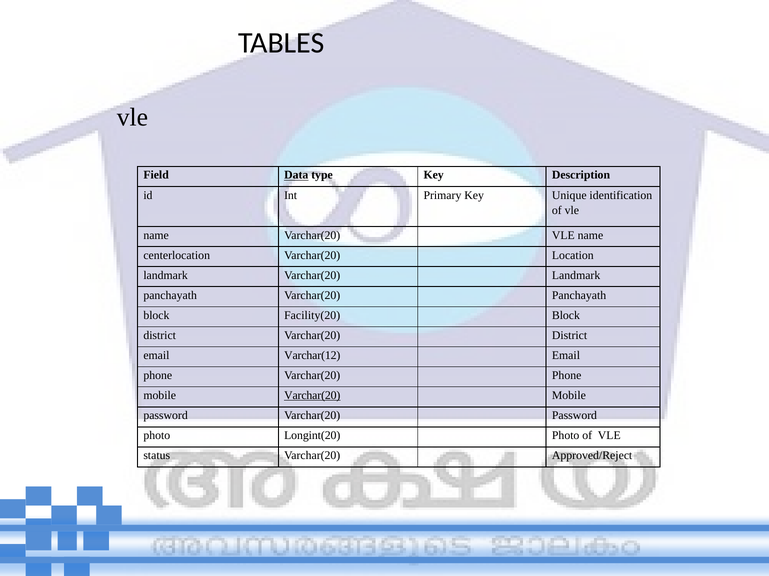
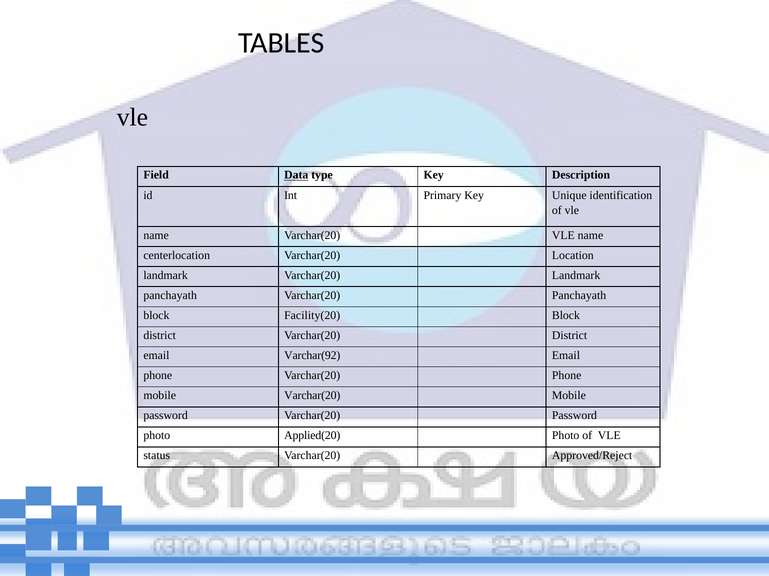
Varchar(12: Varchar(12 -> Varchar(92 (312, 356)
Varchar(20 underline: present -> none (312, 396)
Longint(20: Longint(20 -> Applied(20 (312, 436)
